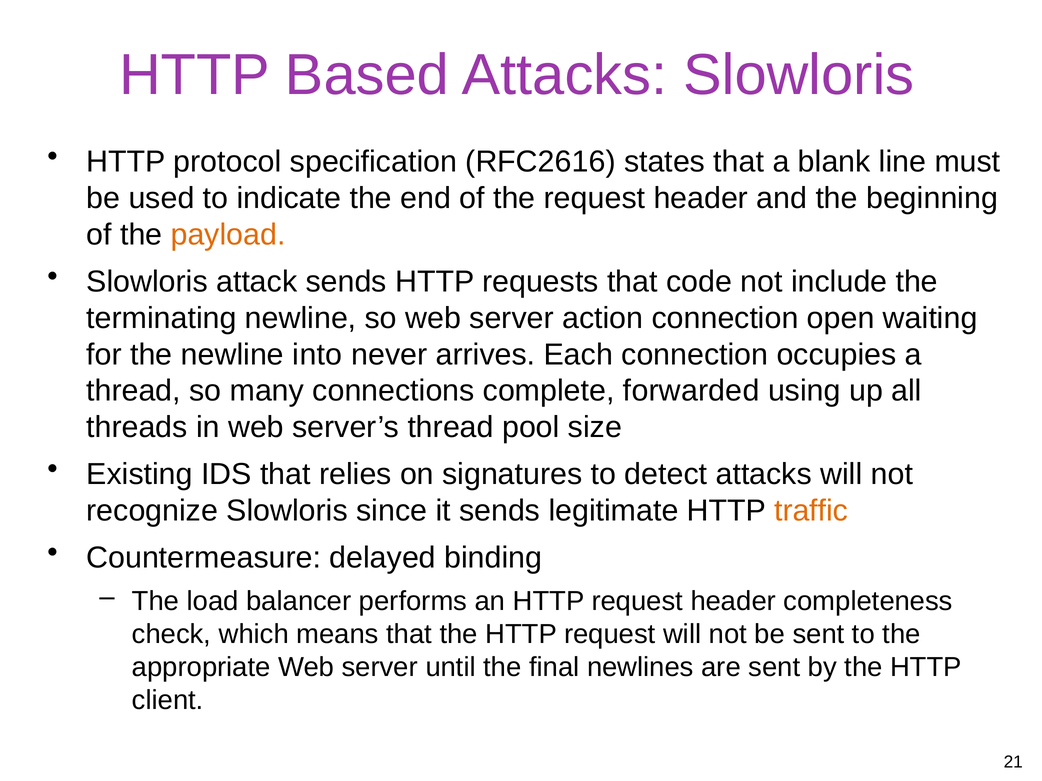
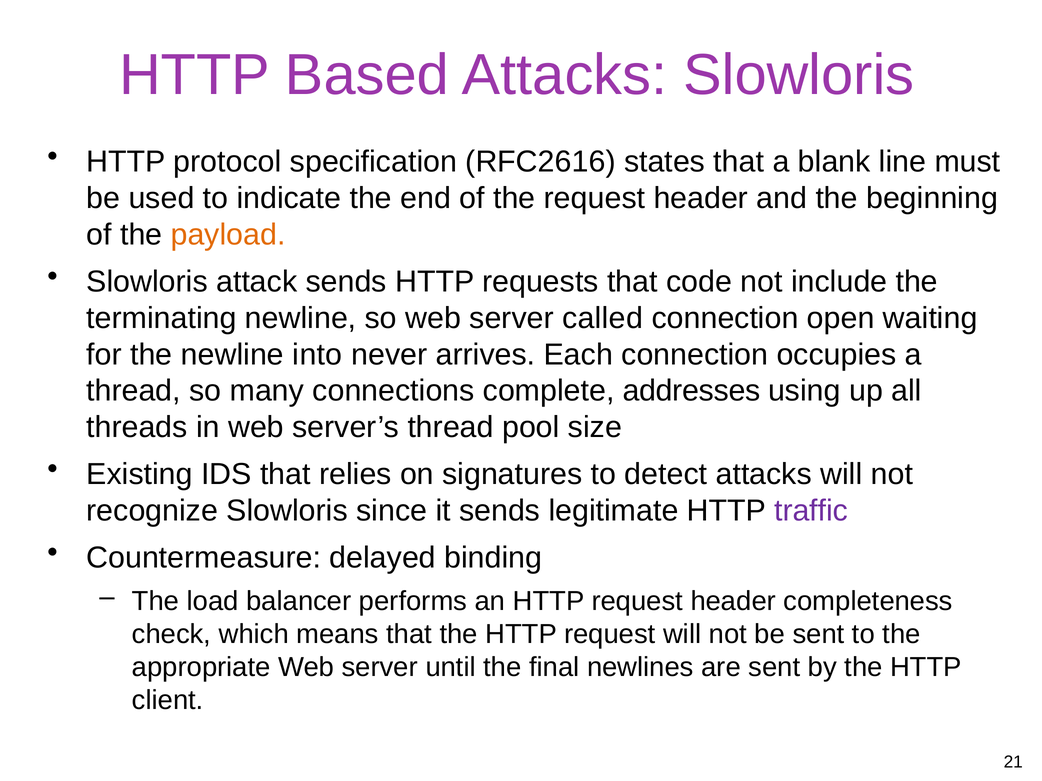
action: action -> called (603, 318)
forwarded: forwarded -> addresses (691, 391)
traffic colour: orange -> purple (811, 511)
